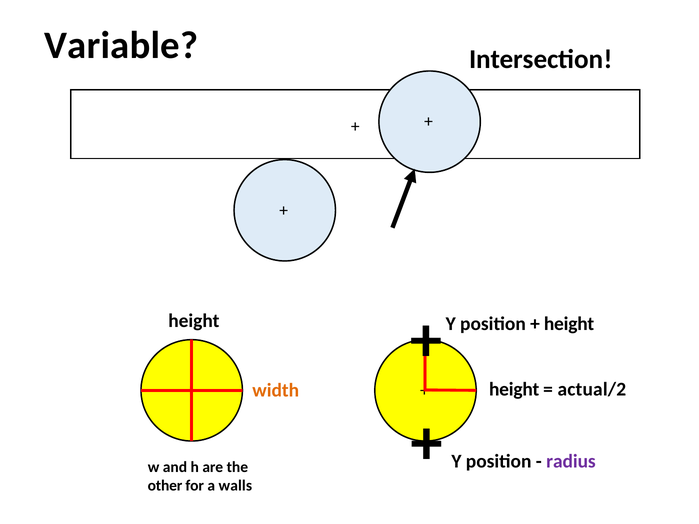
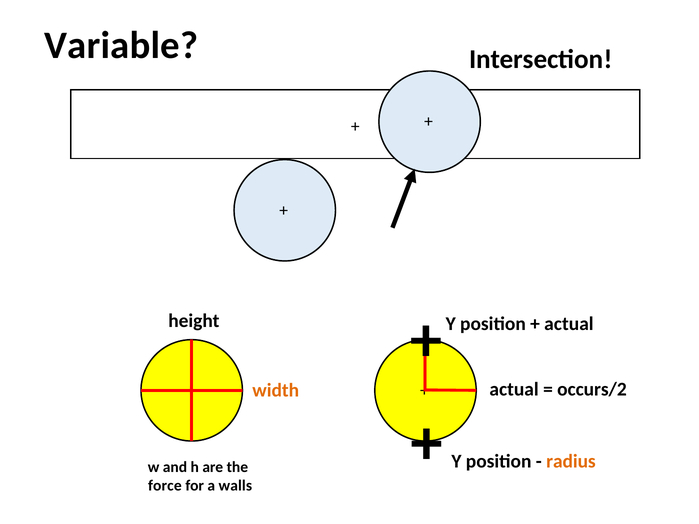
height: height -> actual (569, 324)
height: height -> actual (514, 389)
actual/2: actual/2 -> occurs/2 (592, 389)
radius colour: purple -> orange (571, 462)
other: other -> force (165, 486)
